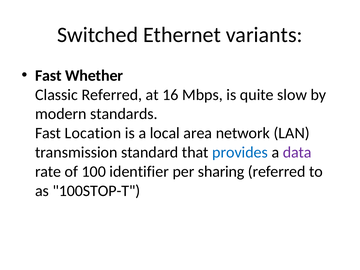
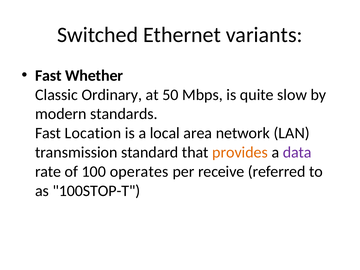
Classic Referred: Referred -> Ordinary (112, 95)
16: 16 -> 50 (170, 95)
provides colour: blue -> orange (240, 152)
identifier: identifier -> operates (139, 172)
sharing: sharing -> receive (221, 172)
